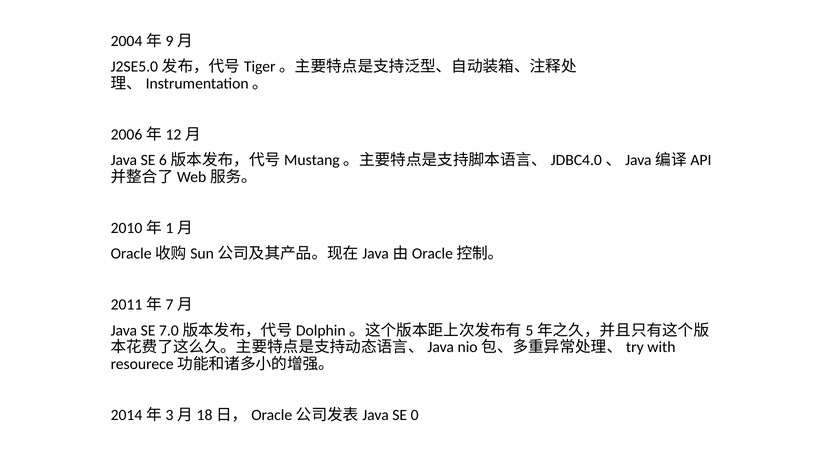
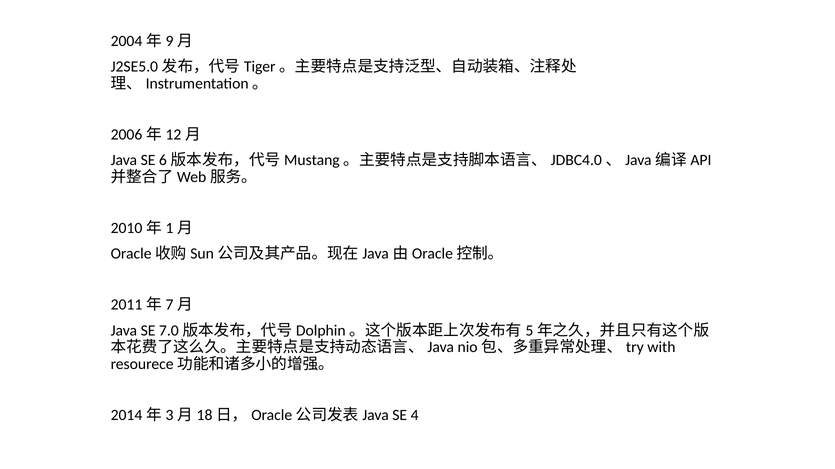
0: 0 -> 4 (415, 416)
